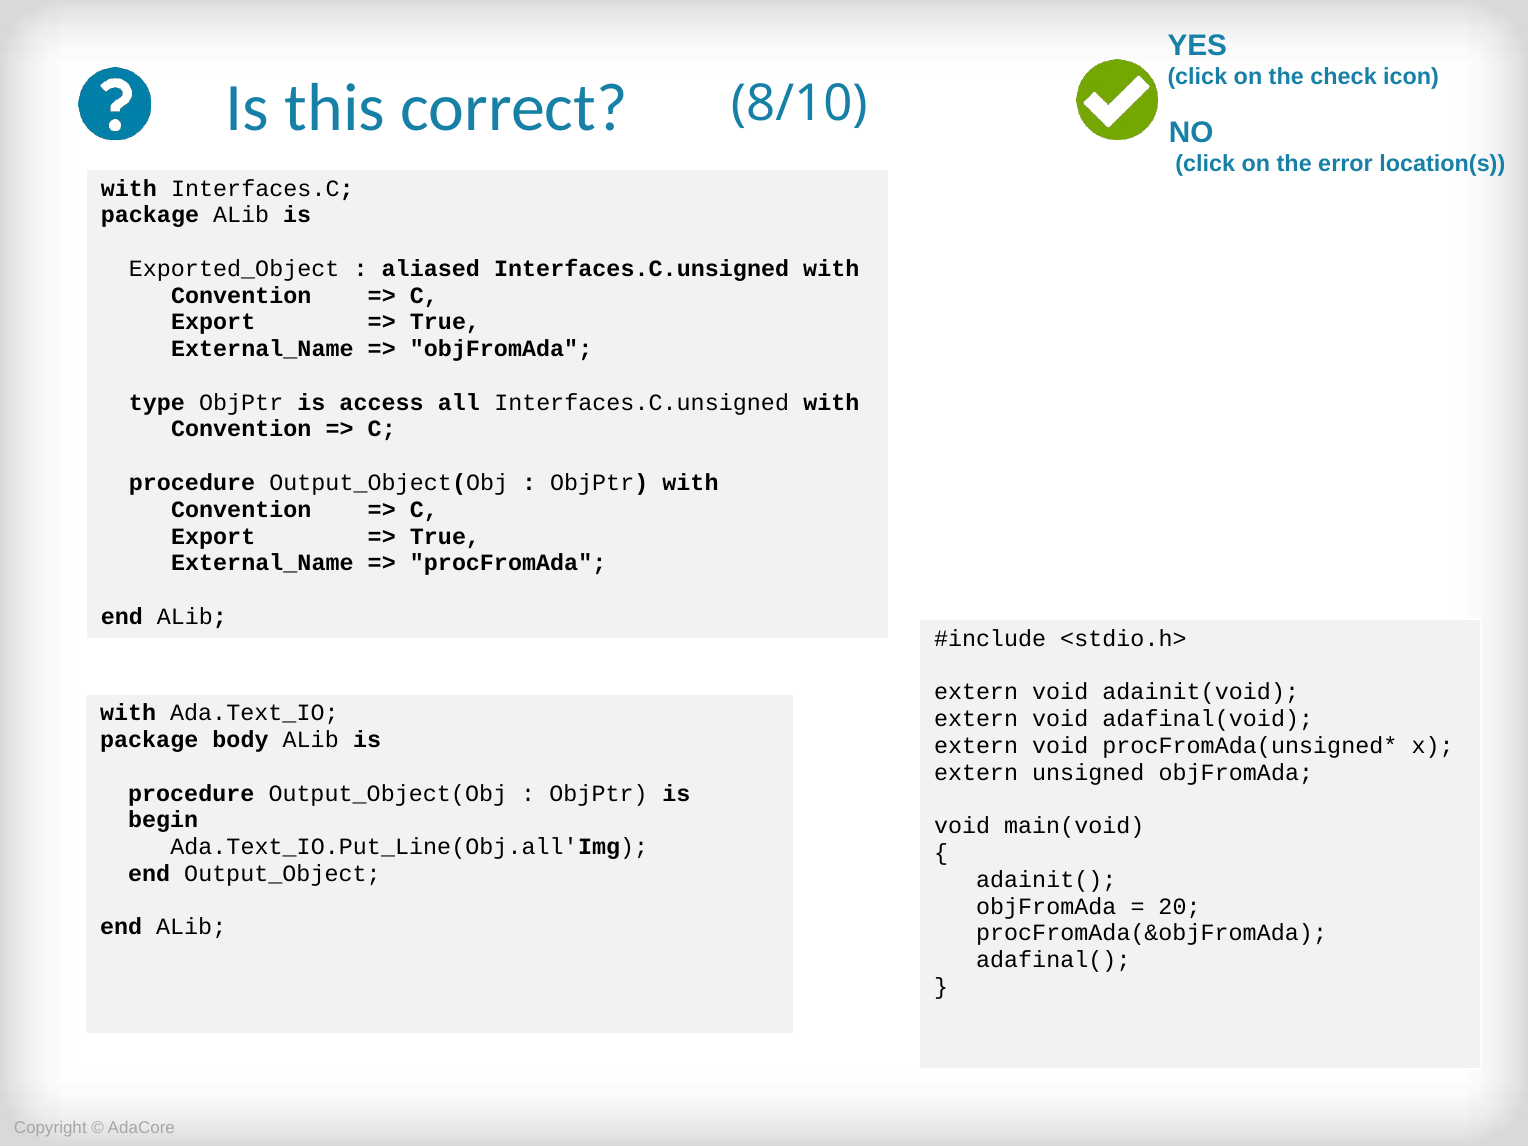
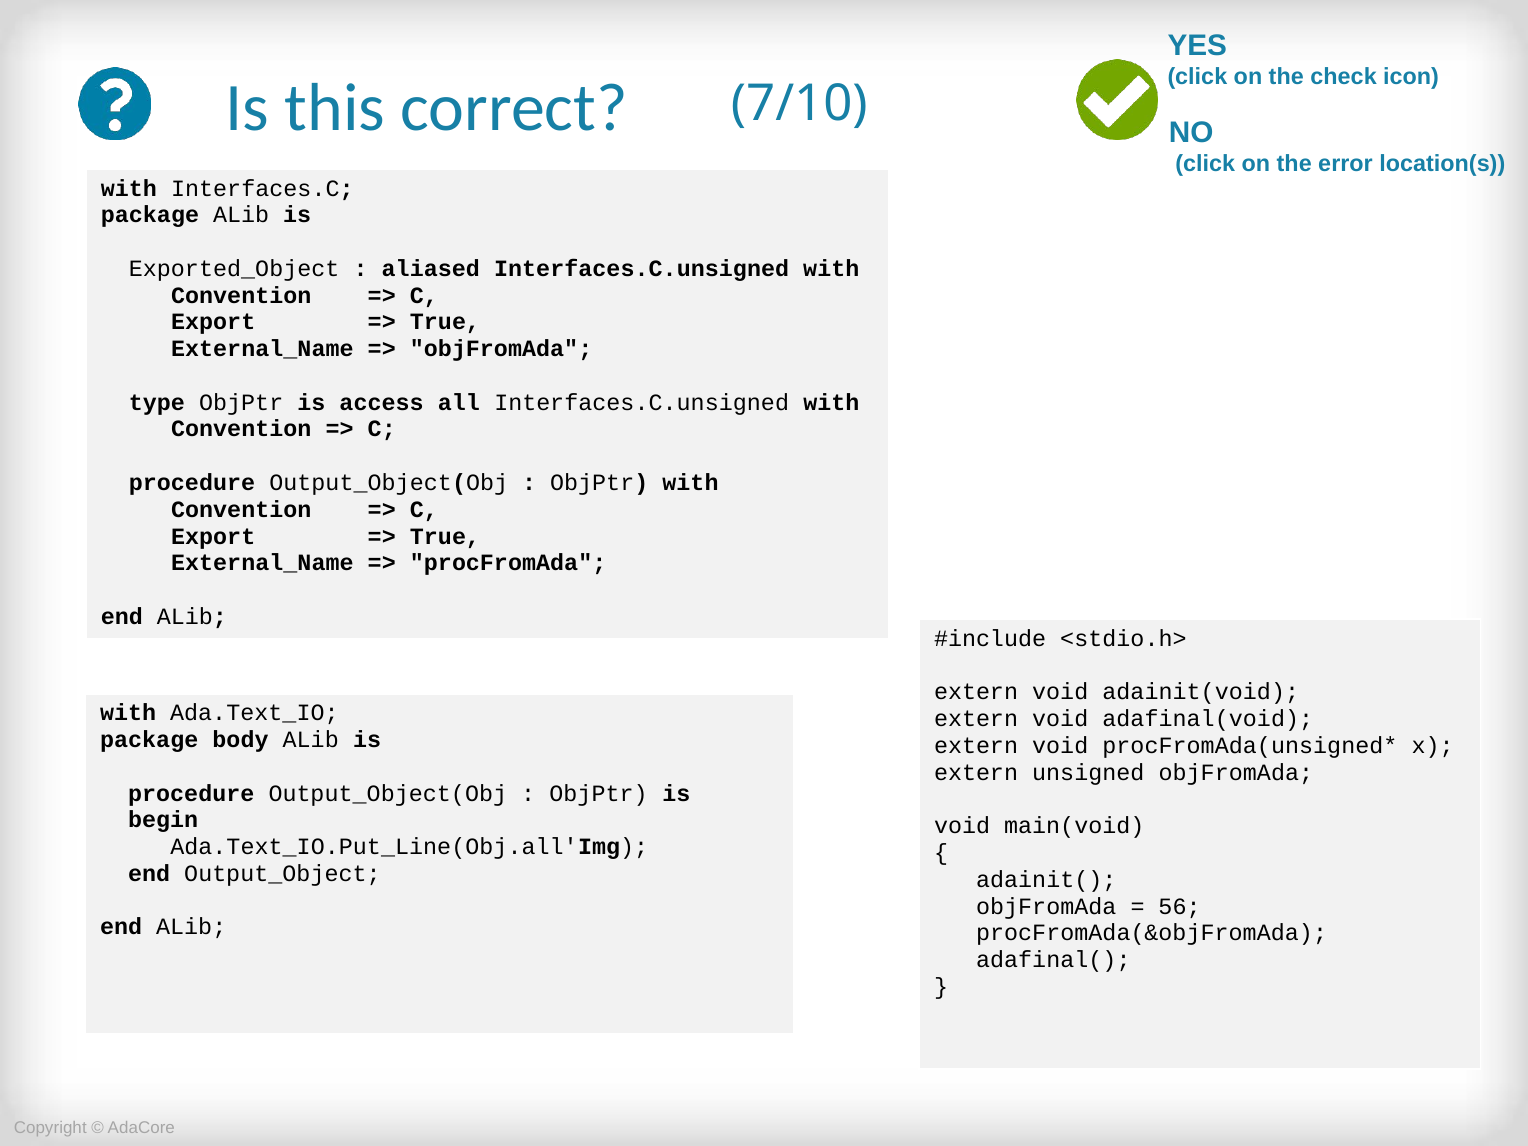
8/10: 8/10 -> 7/10 (799, 104)
20: 20 -> 56 (1180, 906)
